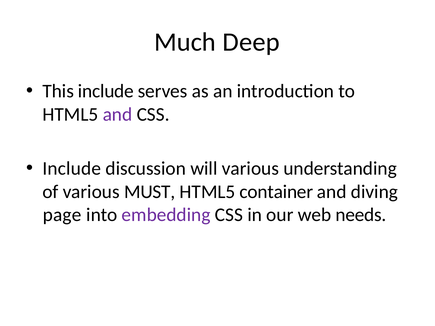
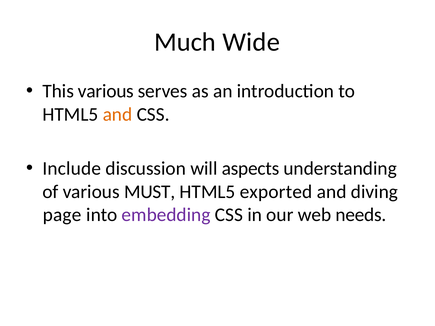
Deep: Deep -> Wide (251, 42)
This include: include -> various (106, 91)
and colour: purple -> orange (117, 114)
will various: various -> aspects (251, 169)
container: container -> exported (276, 192)
